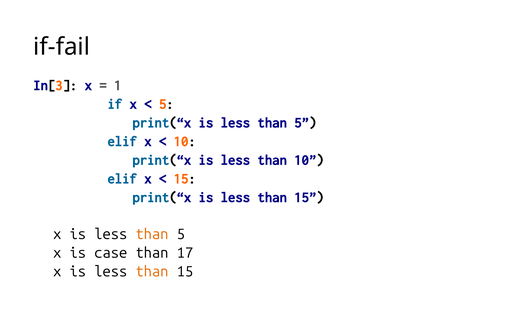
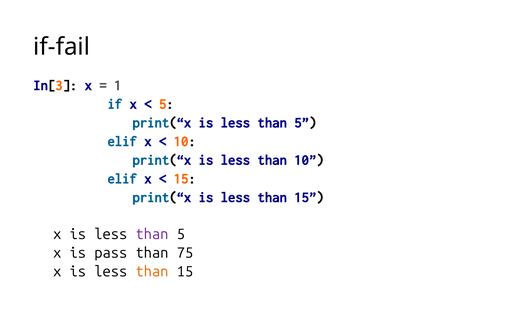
than colour: orange -> purple (152, 234)
case: case -> pass (111, 253)
17: 17 -> 75 (185, 253)
